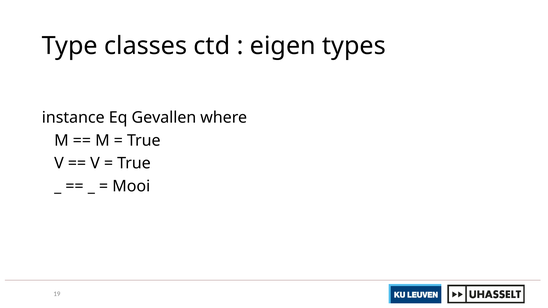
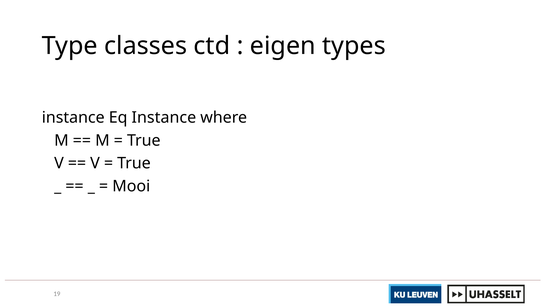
Eq Gevallen: Gevallen -> Instance (164, 118)
